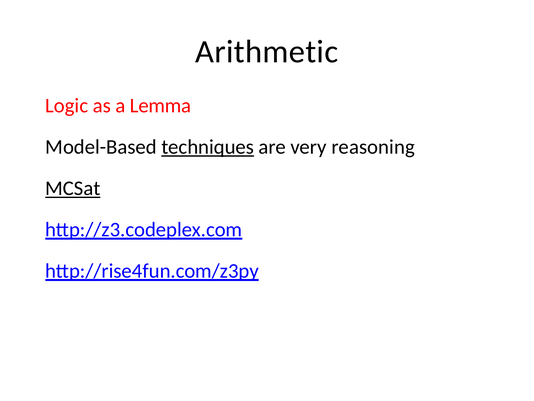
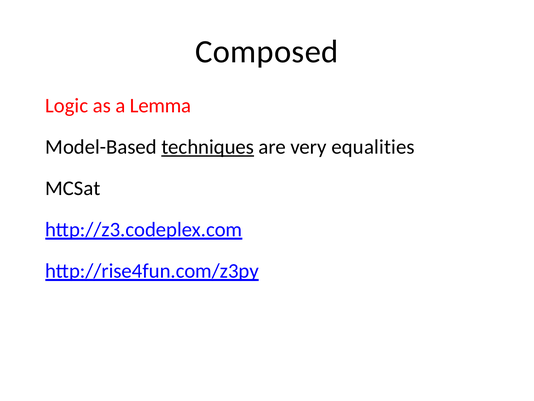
Arithmetic: Arithmetic -> Composed (267, 52)
reasoning: reasoning -> equalities (373, 147)
MCSat underline: present -> none (73, 188)
